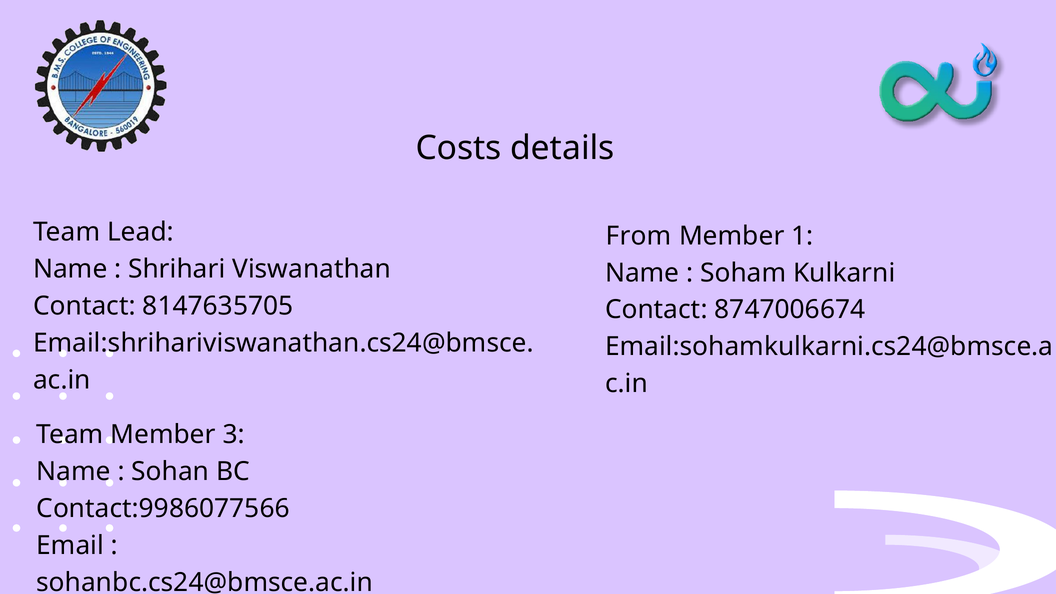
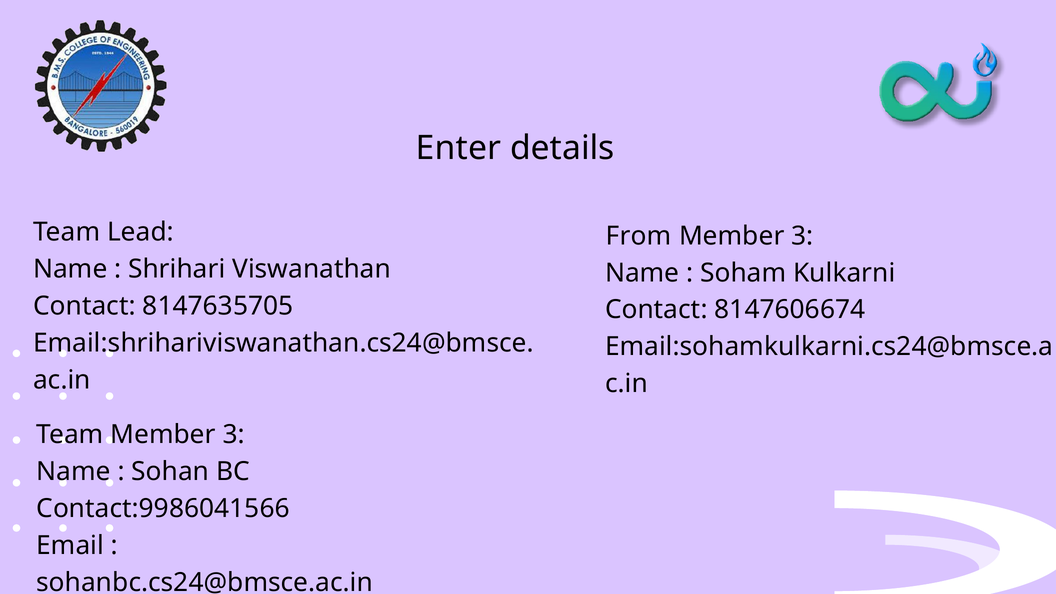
Costs: Costs -> Enter (459, 148)
1: 1 -> 3 (802, 236)
8747006674: 8747006674 -> 8147606674 (790, 310)
Contact:9986077566: Contact:9986077566 -> Contact:9986041566 (163, 509)
